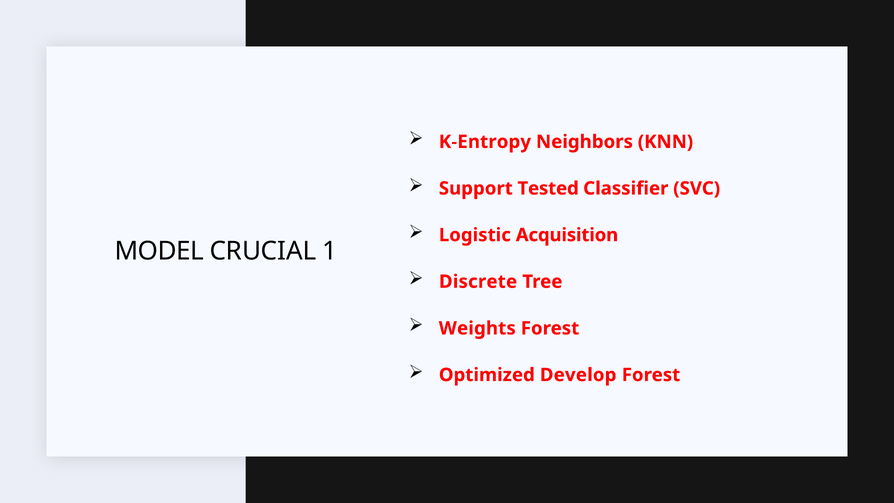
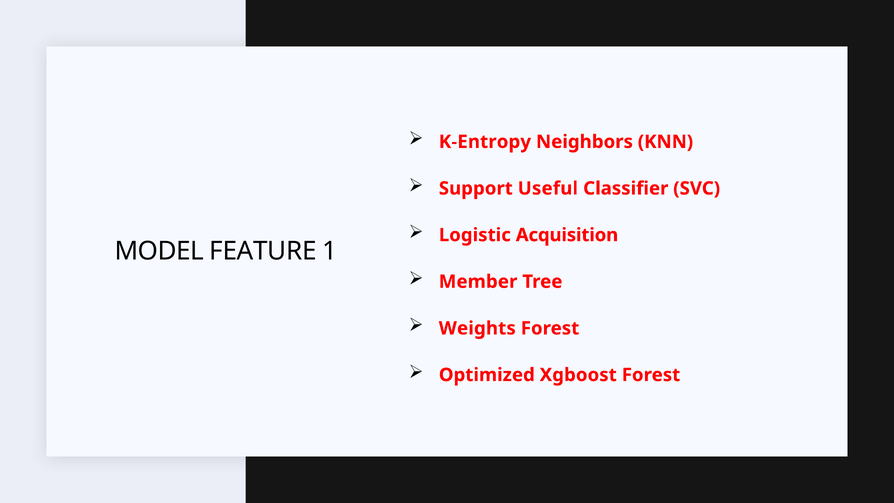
Tested: Tested -> Useful (548, 188)
CRUCIAL: CRUCIAL -> FEATURE (263, 251)
Discrete: Discrete -> Member (478, 282)
Develop: Develop -> Xgboost (578, 375)
